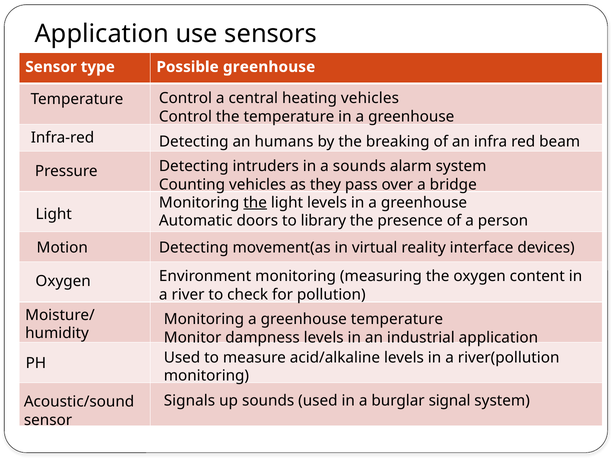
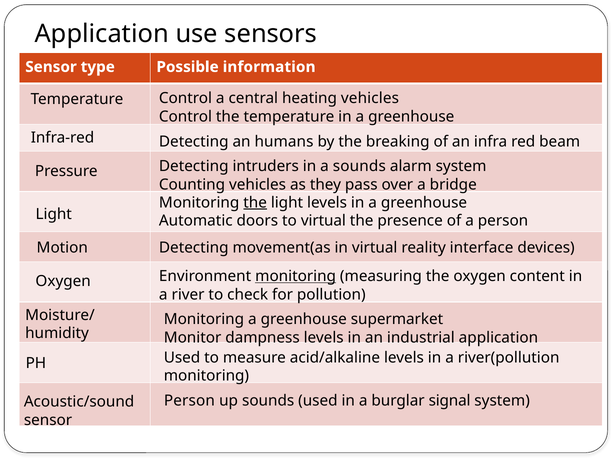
Possible greenhouse: greenhouse -> information (269, 67)
to library: library -> virtual (323, 221)
monitoring underline: none -> present (296, 276)
a greenhouse temperature: temperature -> supermarket (397, 319)
Signals: Signals -> Person (189, 401)
